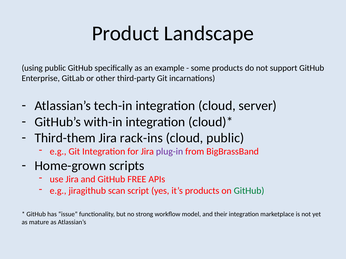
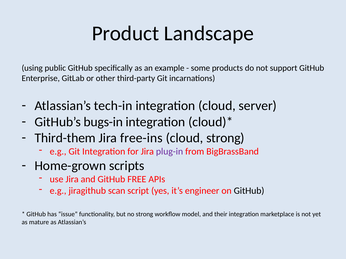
with-in: with-in -> bugs-in (103, 122)
rack-ins: rack-ins -> free-ins (141, 138)
cloud public: public -> strong (225, 138)
it’s products: products -> engineer (202, 191)
GitHub colour: green -> black (249, 191)
